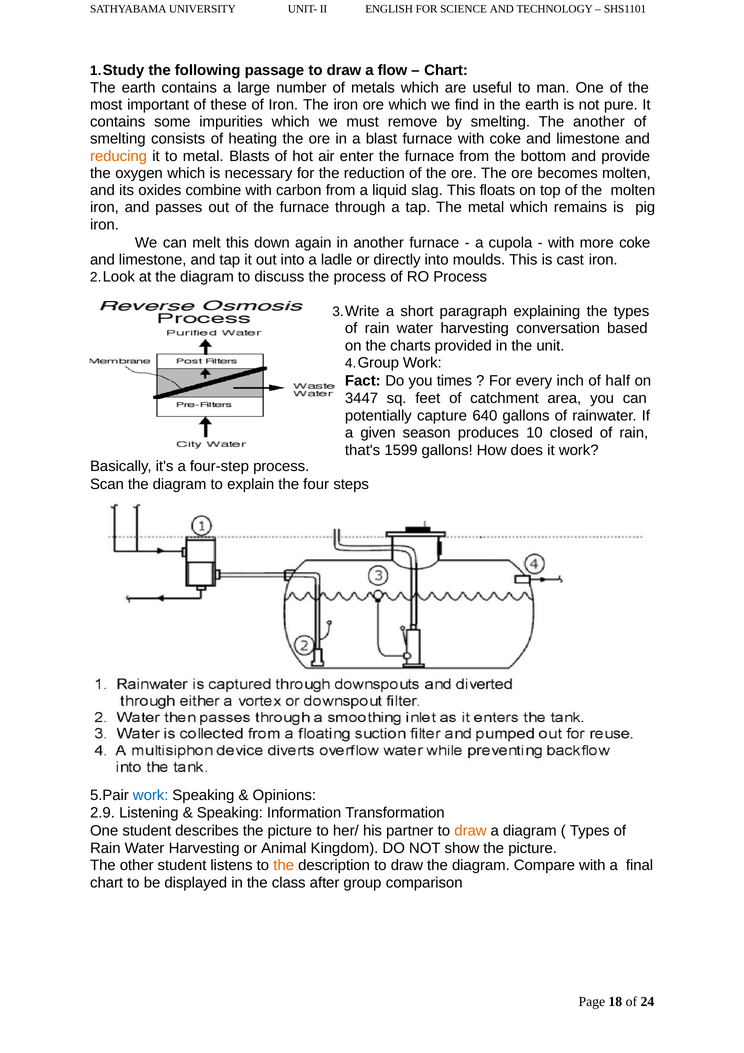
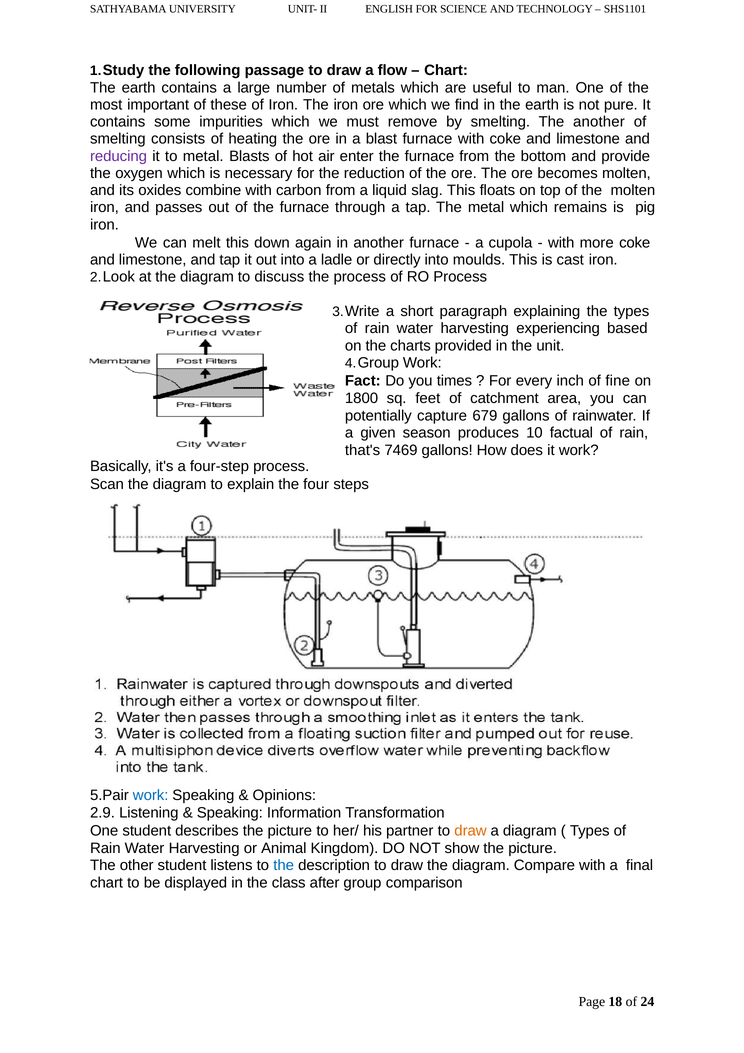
reducing colour: orange -> purple (119, 156)
conversation: conversation -> experiencing (558, 328)
half: half -> fine (618, 381)
3447: 3447 -> 1800 (362, 398)
640: 640 -> 679 (485, 416)
closed: closed -> factual (571, 433)
1599: 1599 -> 7469 (401, 450)
the colour: orange -> blue (284, 865)
